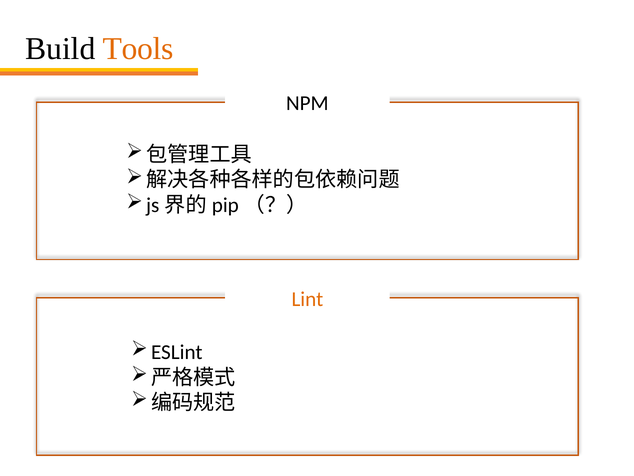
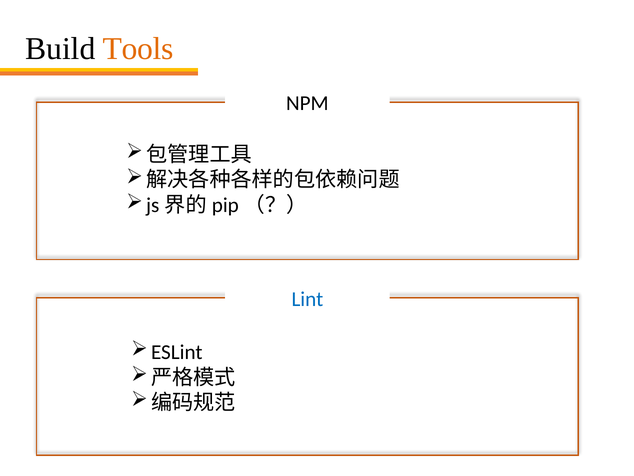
Lint colour: orange -> blue (307, 299)
